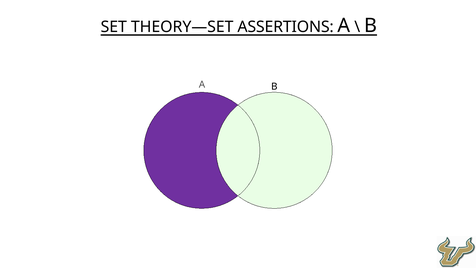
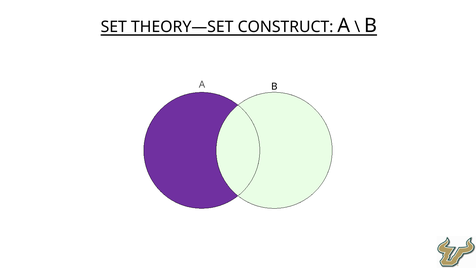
ASSERTIONS: ASSERTIONS -> CONSTRUCT (286, 27)
